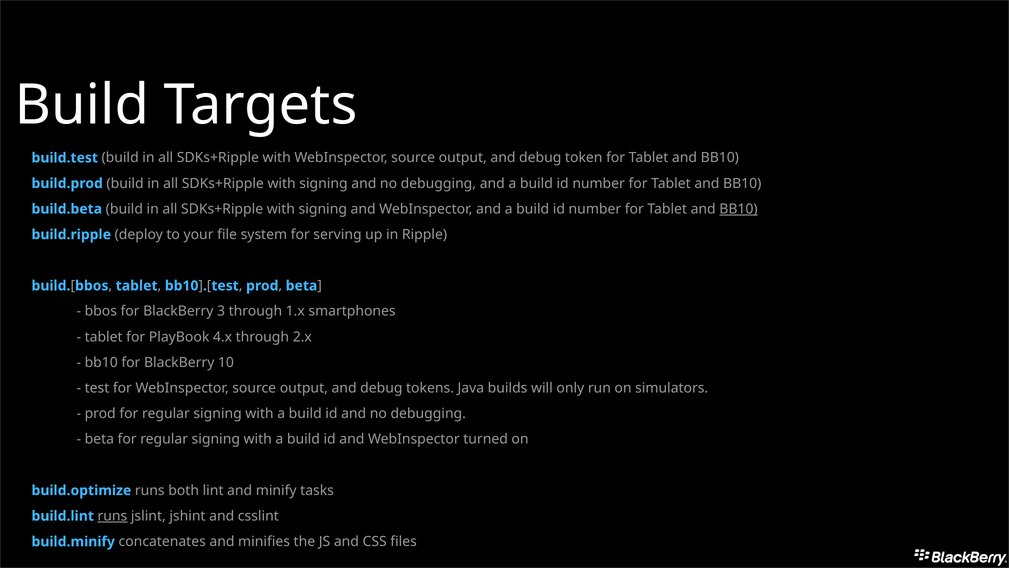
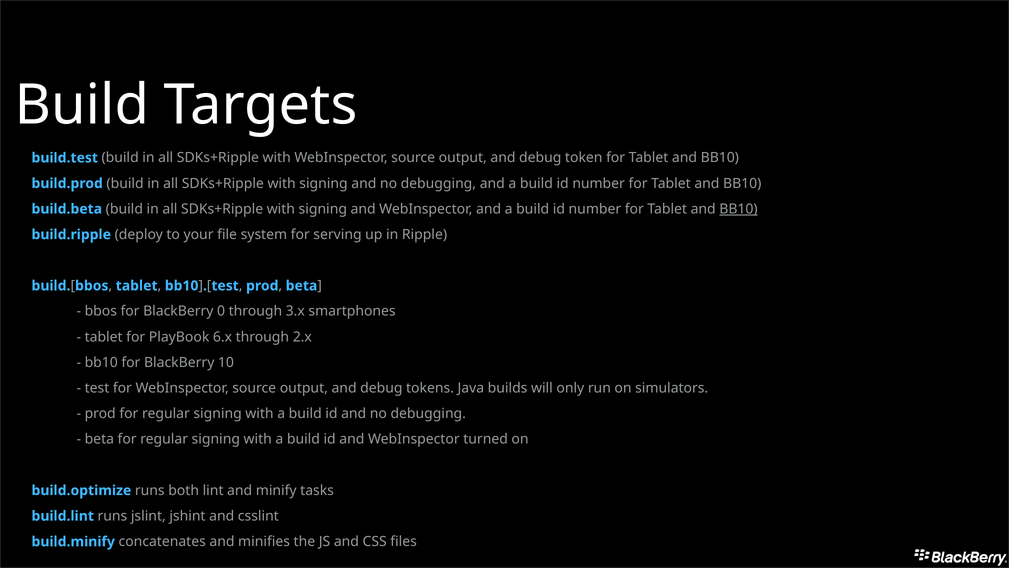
3: 3 -> 0 (221, 311)
1.x: 1.x -> 3.x (295, 311)
4.x: 4.x -> 6.x (222, 337)
runs underline: present -> none (112, 516)
